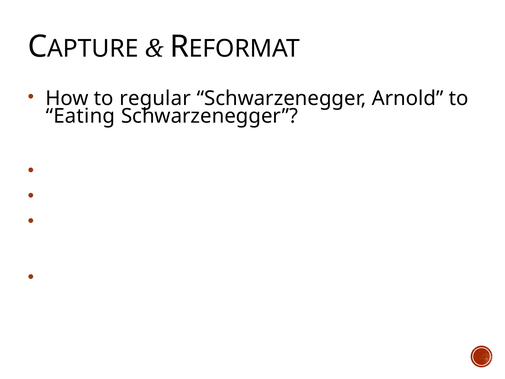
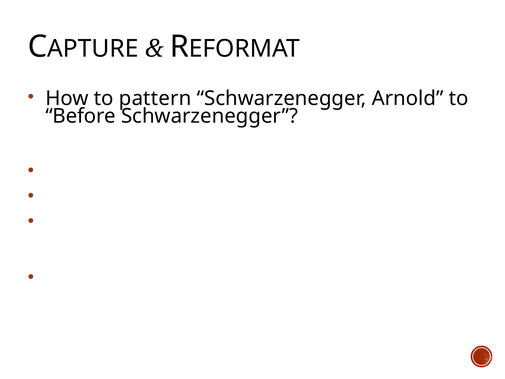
regular: regular -> pattern (155, 98)
Eating: Eating -> Before (81, 116)
